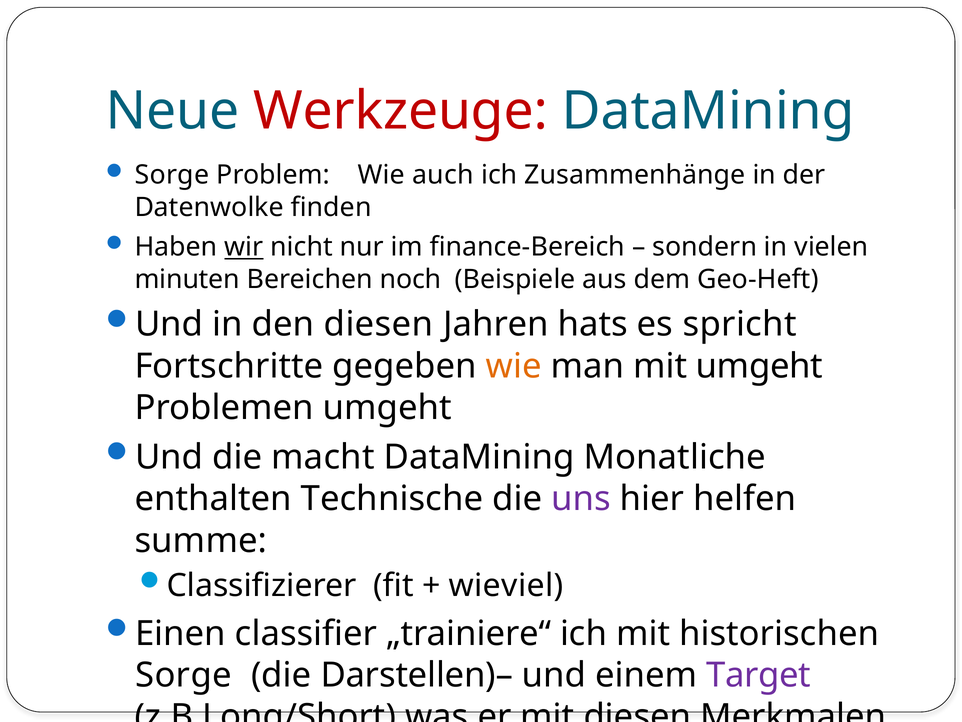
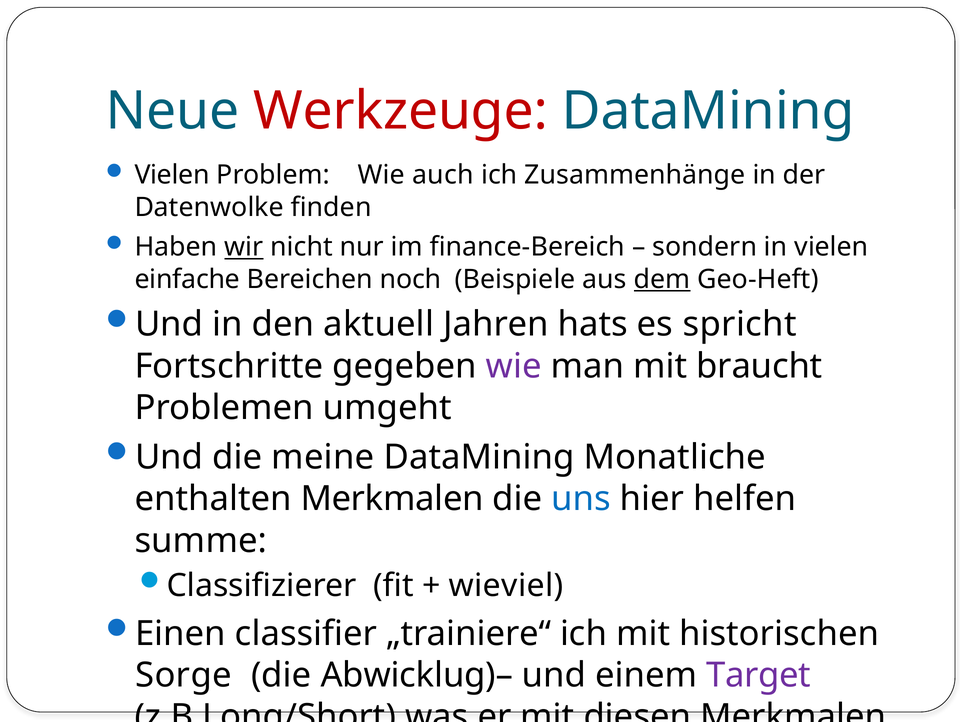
Sorge: Sorge -> Vielen (172, 175)
minuten: minuten -> einfache (187, 279)
dem underline: none -> present (662, 279)
den diesen: diesen -> aktuell (379, 324)
wie colour: orange -> purple (514, 366)
mit umgeht: umgeht -> braucht (759, 366)
macht: macht -> meine (323, 457)
enthalten Technische: Technische -> Merkmalen (392, 499)
uns colour: purple -> blue (581, 499)
Darstellen)–: Darstellen)– -> Abwicklug)– (417, 675)
